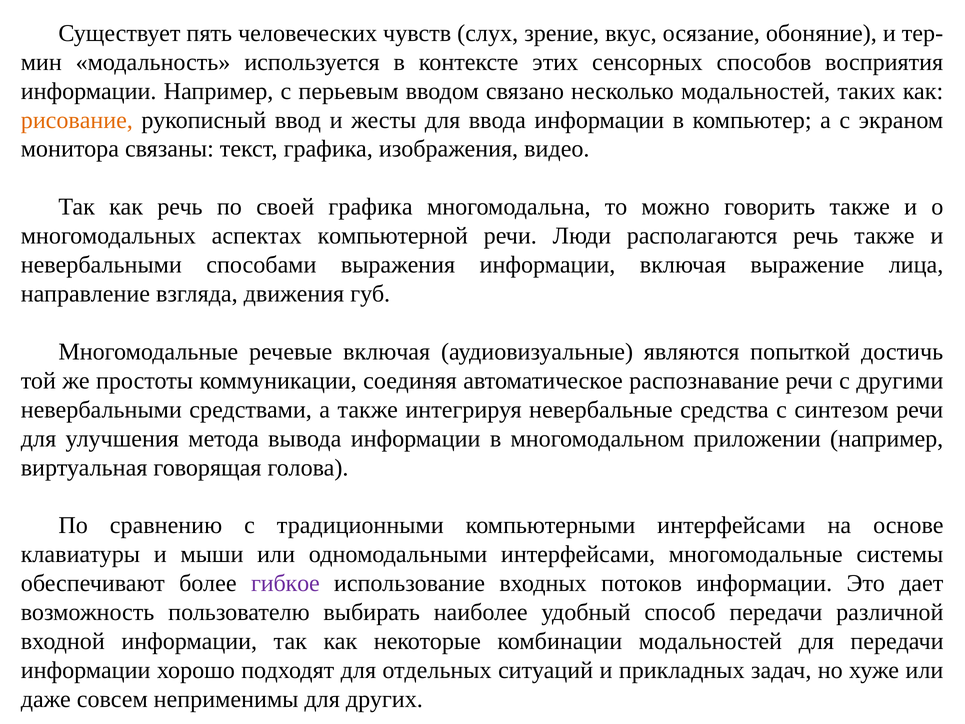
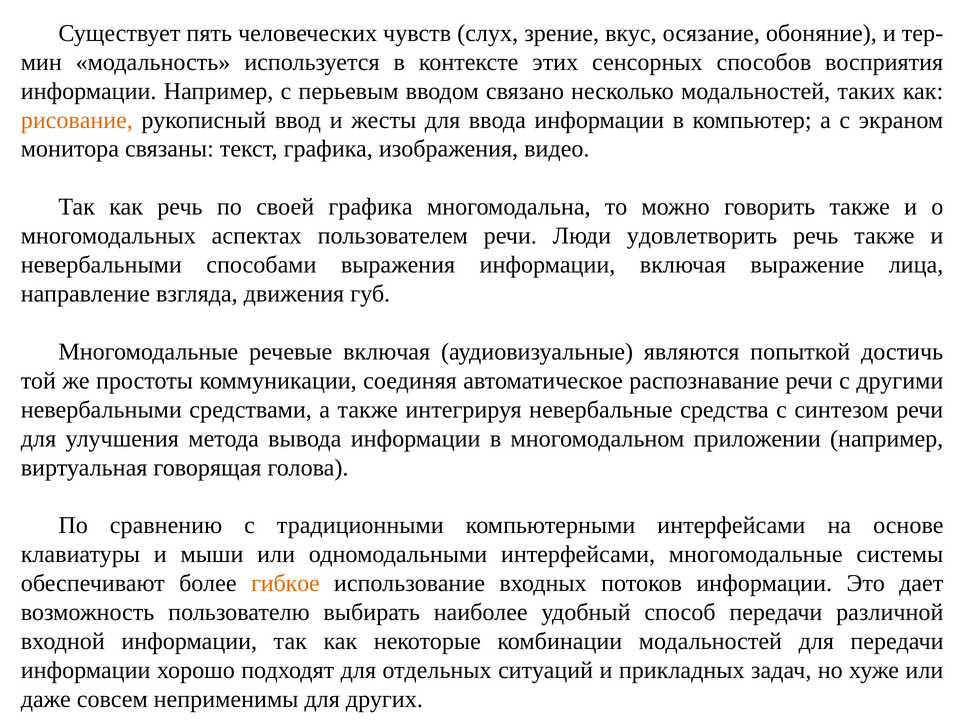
компьютерной: компьютерной -> пользователем (393, 236)
располагаются: располагаются -> удовлетворить (702, 236)
гибкое colour: purple -> orange (285, 583)
